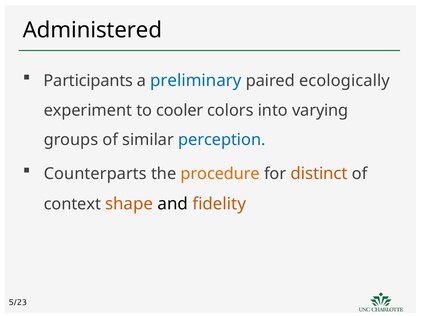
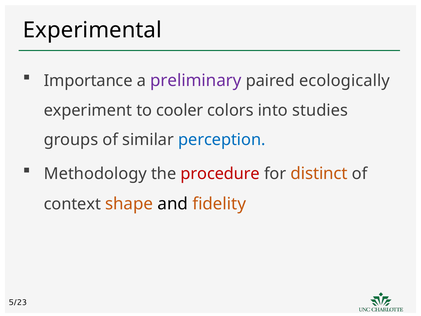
Administered: Administered -> Experimental (92, 30)
Participants: Participants -> Importance (88, 81)
preliminary colour: blue -> purple (196, 80)
varying: varying -> studies (320, 110)
Counterparts: Counterparts -> Methodology (95, 174)
procedure colour: orange -> red (220, 174)
